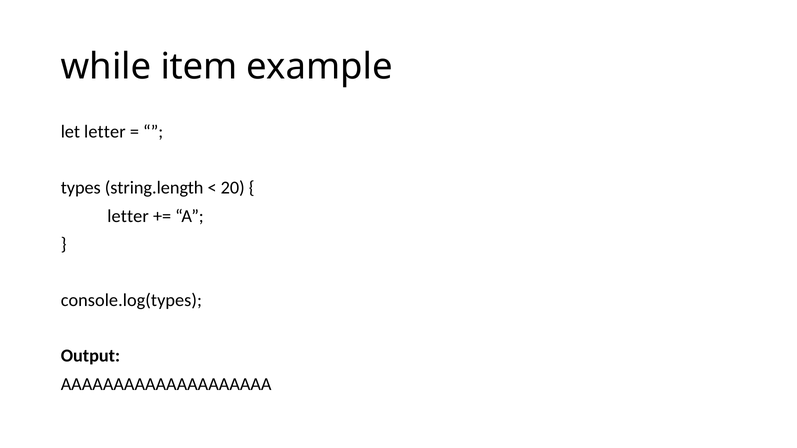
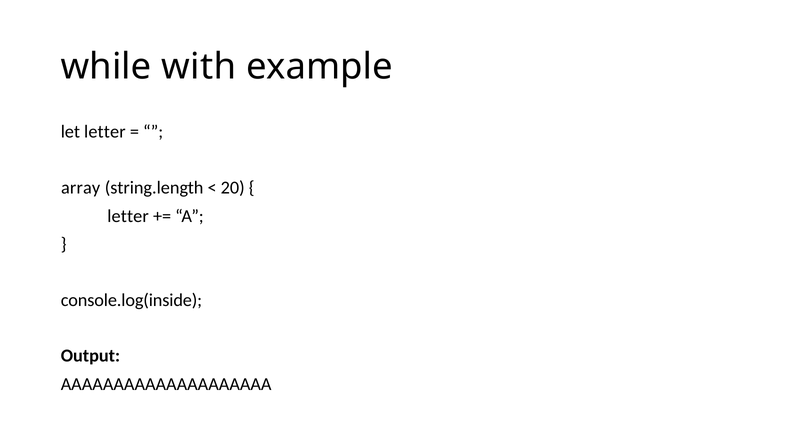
item: item -> with (199, 67)
types: types -> array (81, 188)
console.log(types: console.log(types -> console.log(inside (131, 300)
